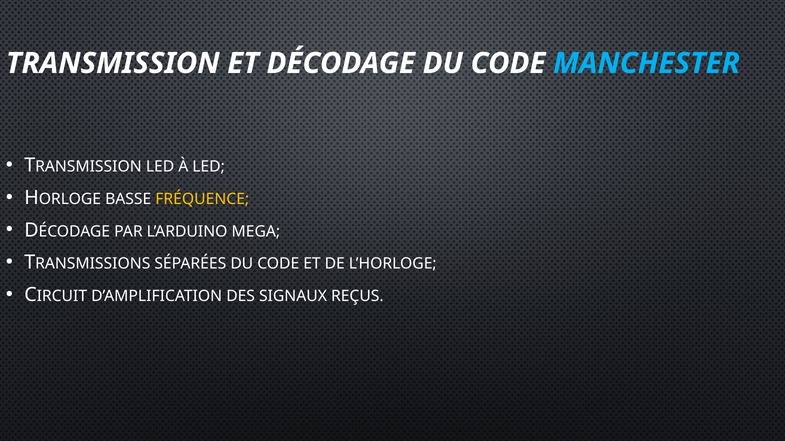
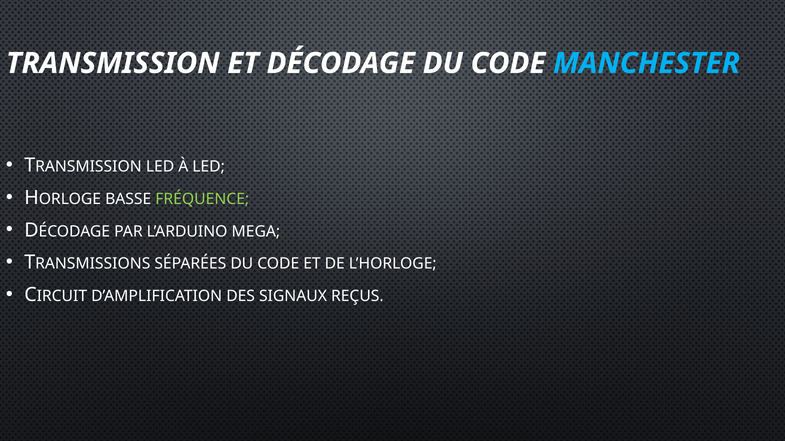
FRÉQUENCE colour: yellow -> light green (202, 199)
